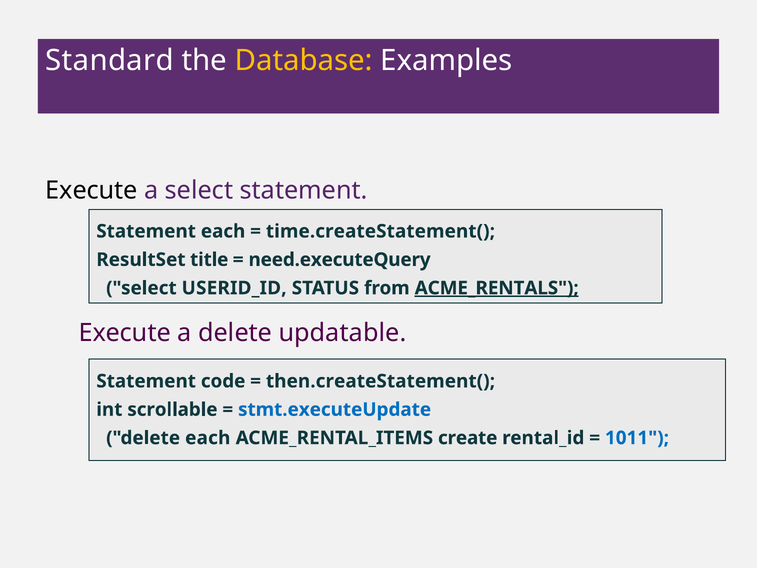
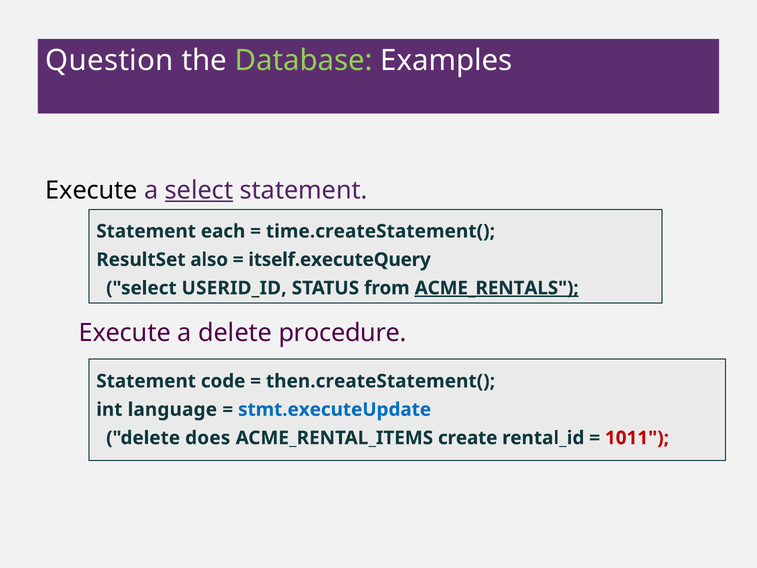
Standard: Standard -> Question (110, 60)
Database colour: yellow -> light green (304, 60)
select underline: none -> present (199, 190)
title: title -> also (209, 260)
need.executeQuery: need.executeQuery -> itself.executeQuery (340, 260)
updatable: updatable -> procedure (343, 333)
scrollable: scrollable -> language (172, 409)
delete each: each -> does (208, 438)
1011 colour: blue -> red (637, 438)
